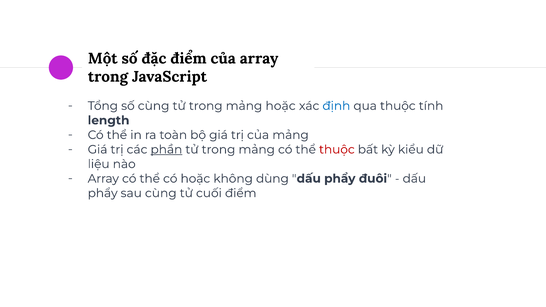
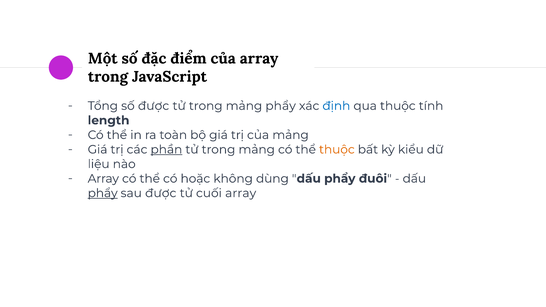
cùng: cùng -> được (154, 106)
mảng hoặc: hoặc -> phẩy (281, 106)
thuộc colour: red -> orange (337, 150)
phẩy underline: none -> present (103, 193)
sau cùng: cùng -> được (161, 193)
cuối điểm: điểm -> array (241, 193)
